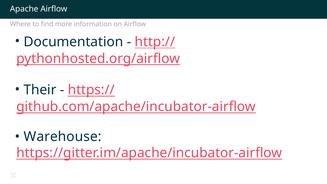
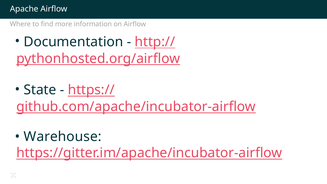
Their: Their -> State (40, 90)
